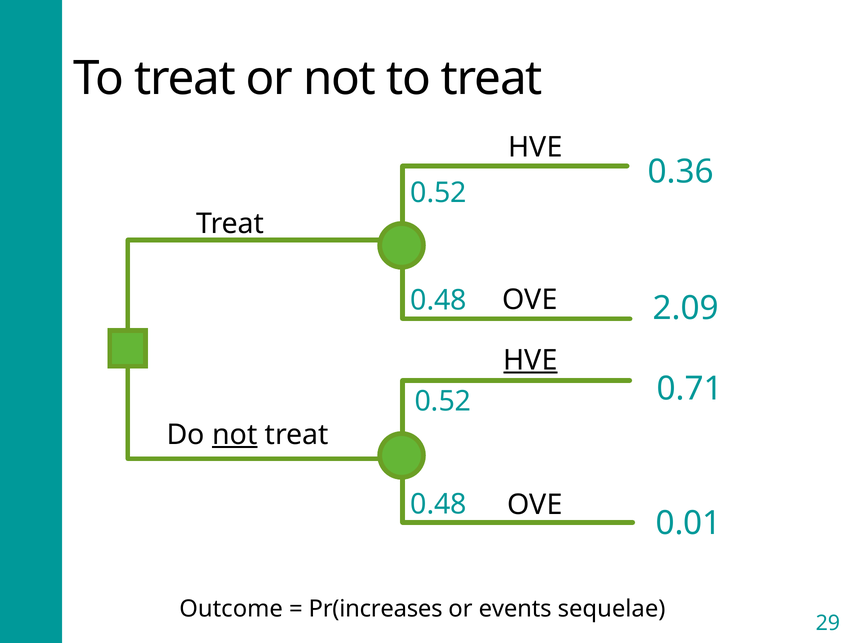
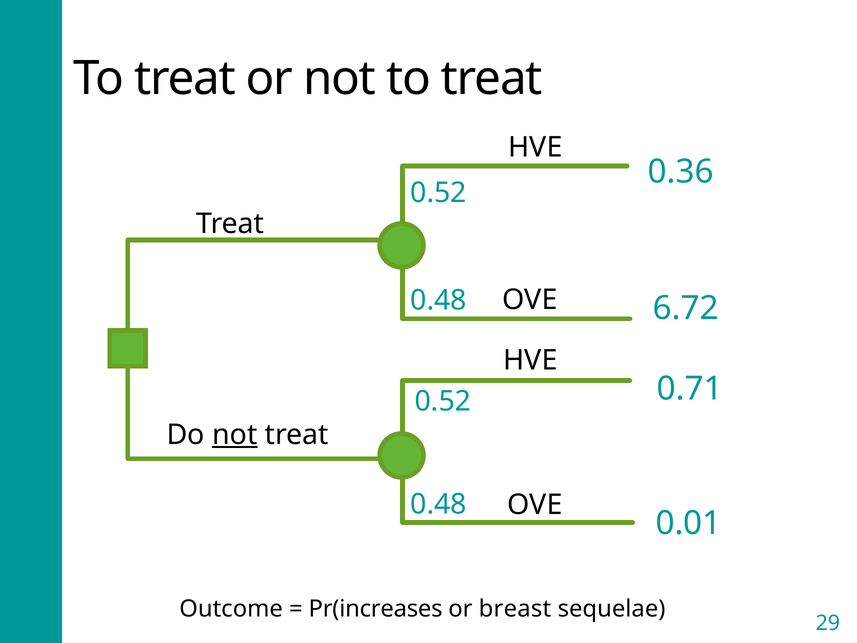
2.09: 2.09 -> 6.72 (686, 308)
HVE underline: present -> none (530, 360)
events: events -> breast (515, 609)
